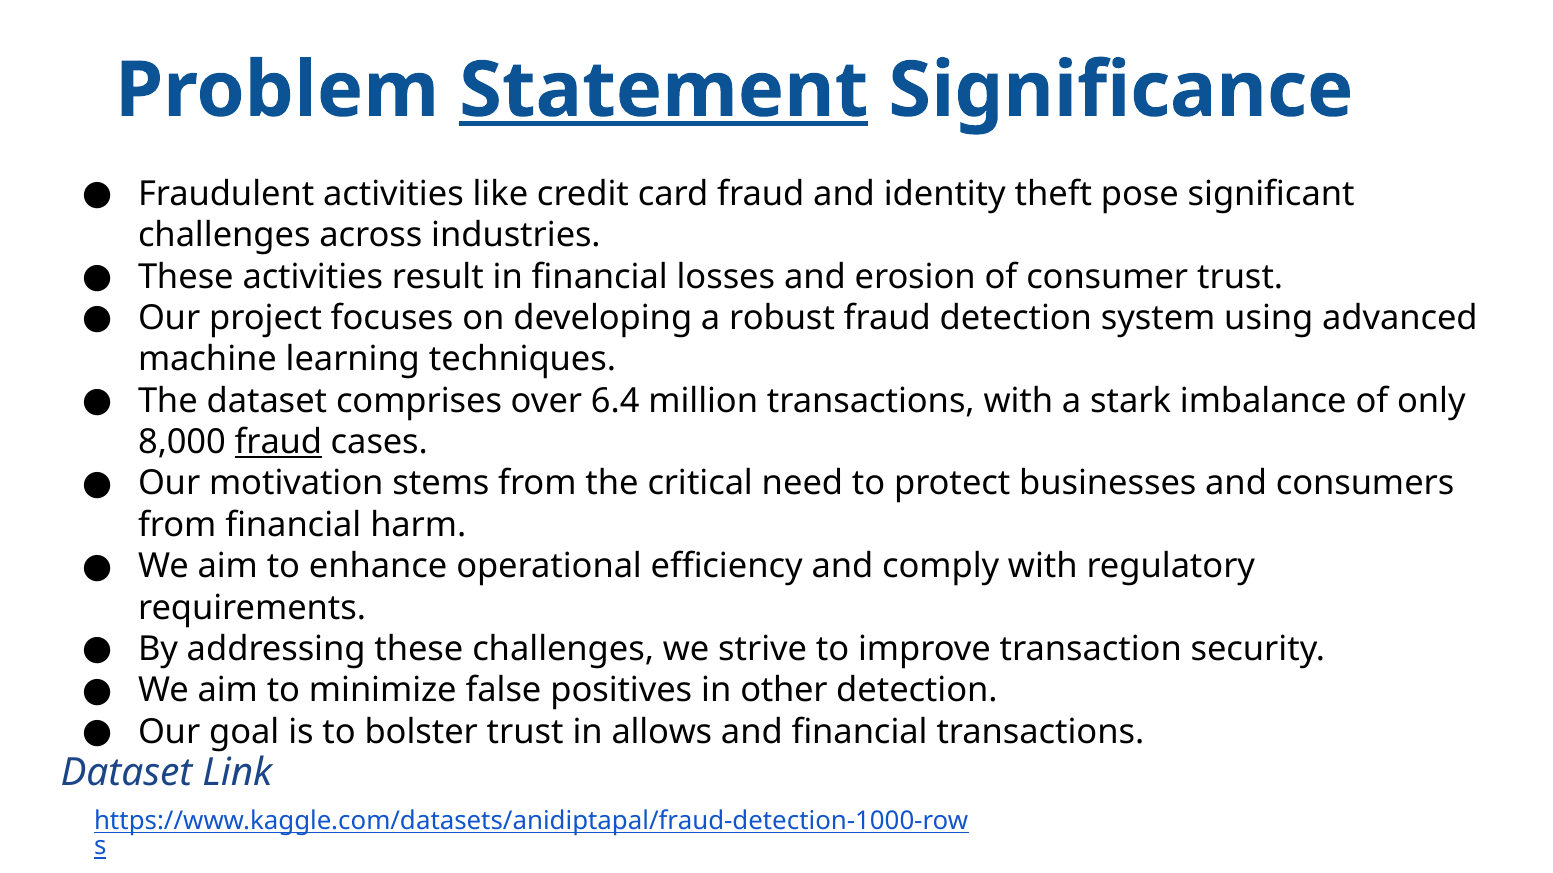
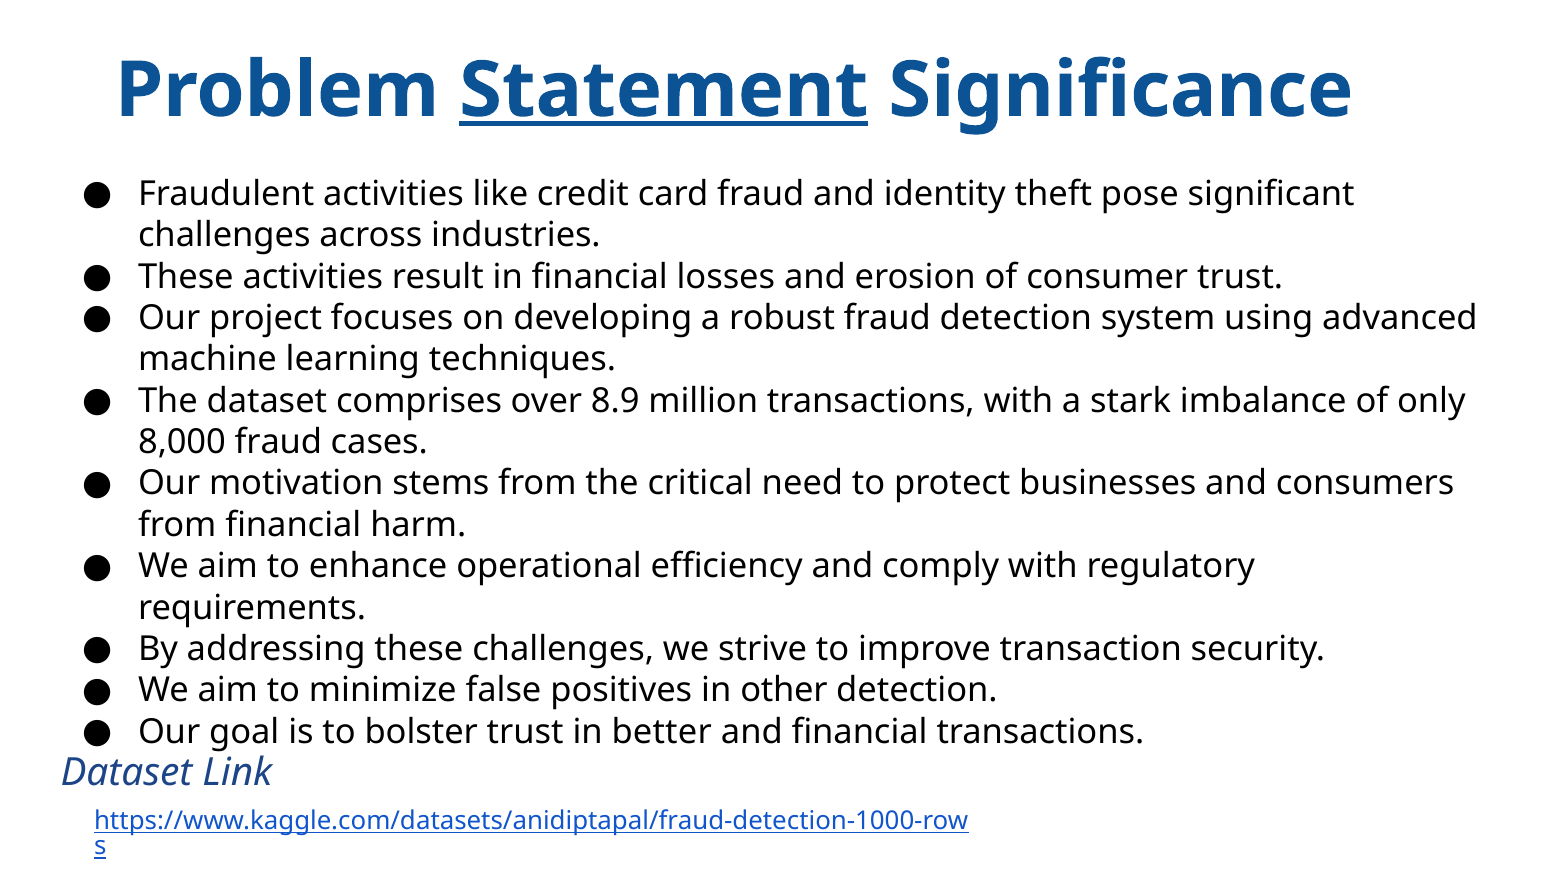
6.4: 6.4 -> 8.9 (615, 401)
fraud underline: present -> none (278, 442)
allows: allows -> better (662, 732)
